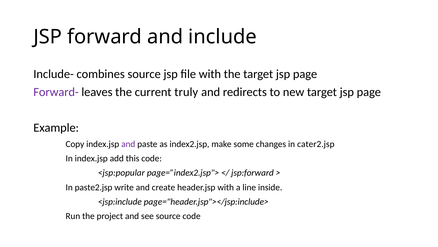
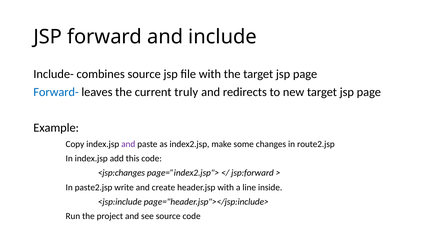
Forward- colour: purple -> blue (56, 92)
cater2.jsp: cater2.jsp -> route2.jsp (316, 144)
<jsp:popular: <jsp:popular -> <jsp:changes (121, 172)
